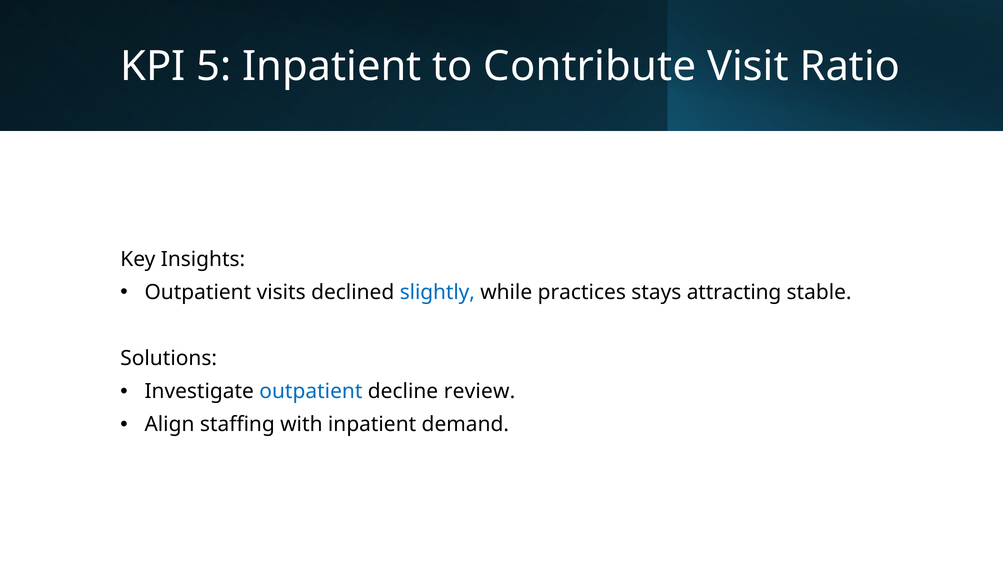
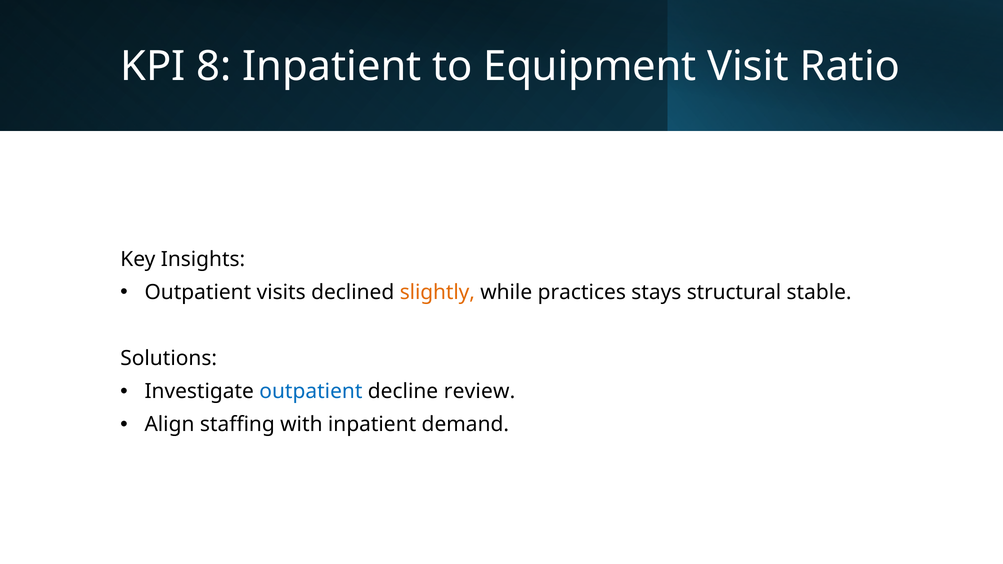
5: 5 -> 8 (214, 66)
Contribute: Contribute -> Equipment (590, 66)
slightly colour: blue -> orange (437, 293)
attracting: attracting -> structural (734, 293)
